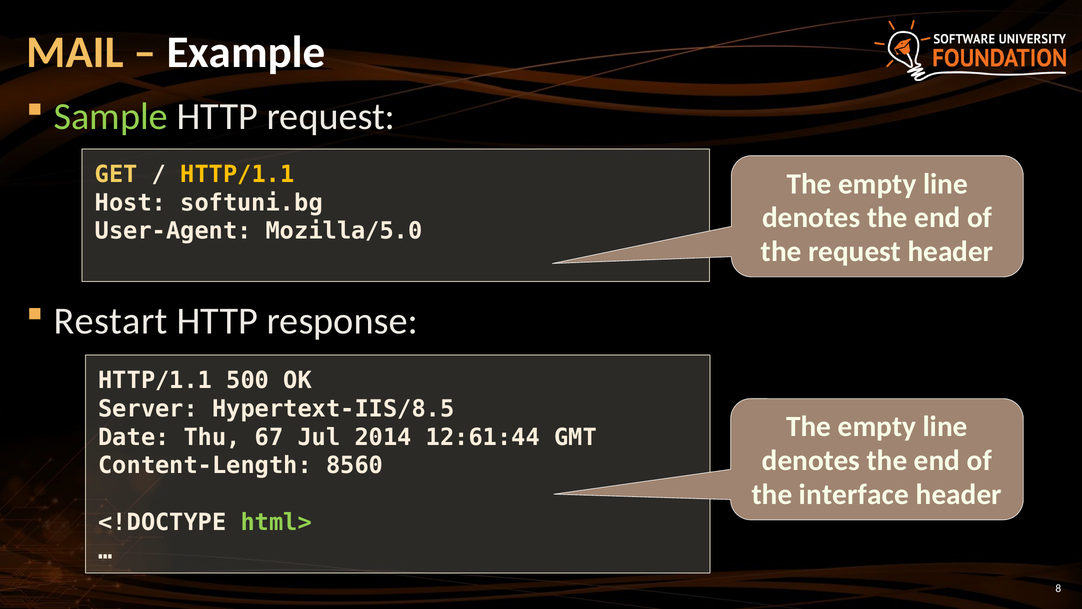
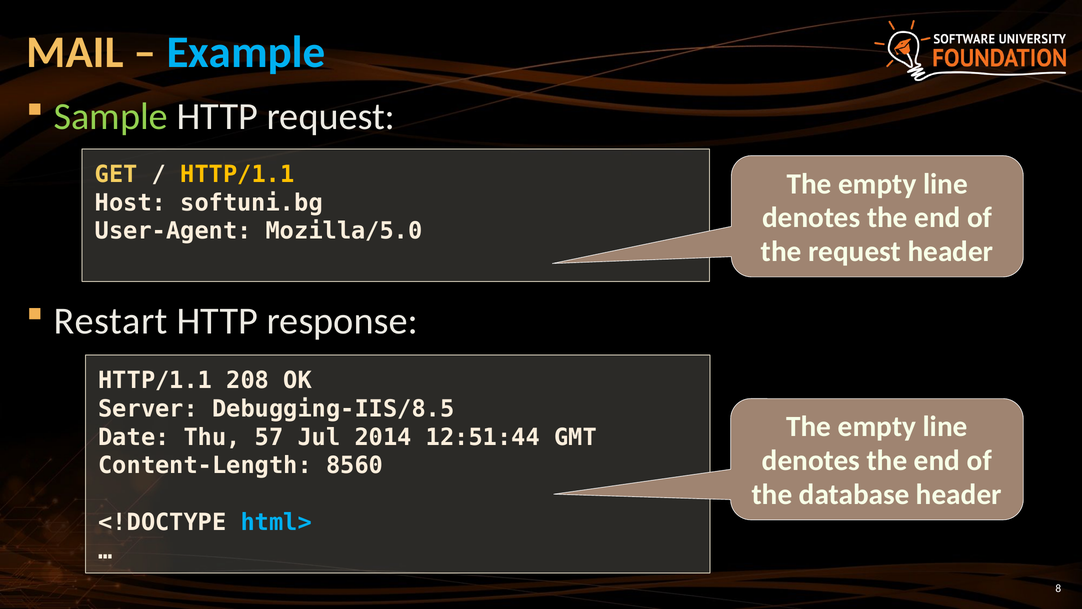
Example colour: white -> light blue (246, 53)
500: 500 -> 208 (248, 380)
Hypertext-IIS/8.5: Hypertext-IIS/8.5 -> Debugging-IIS/8.5 (333, 409)
67: 67 -> 57 (269, 437)
12:61:44: 12:61:44 -> 12:51:44 (483, 437)
interface: interface -> database (854, 494)
html> colour: light green -> light blue (276, 522)
